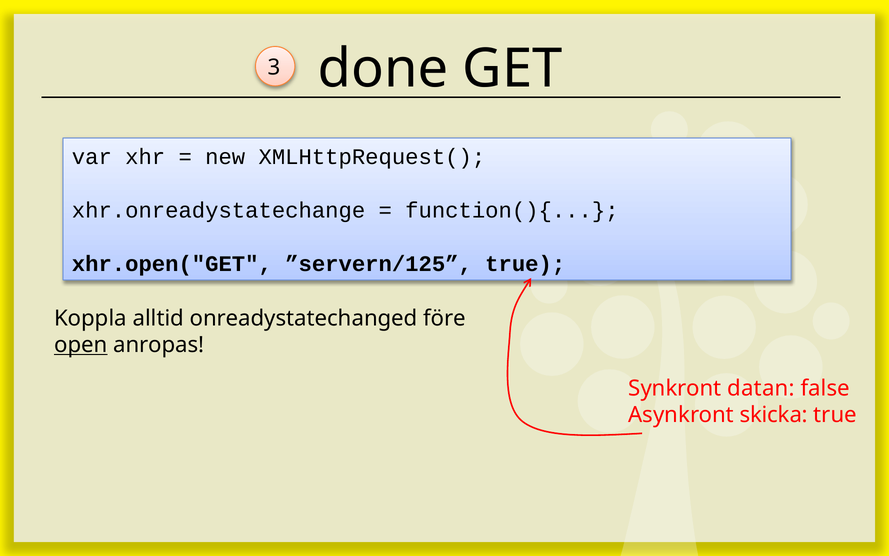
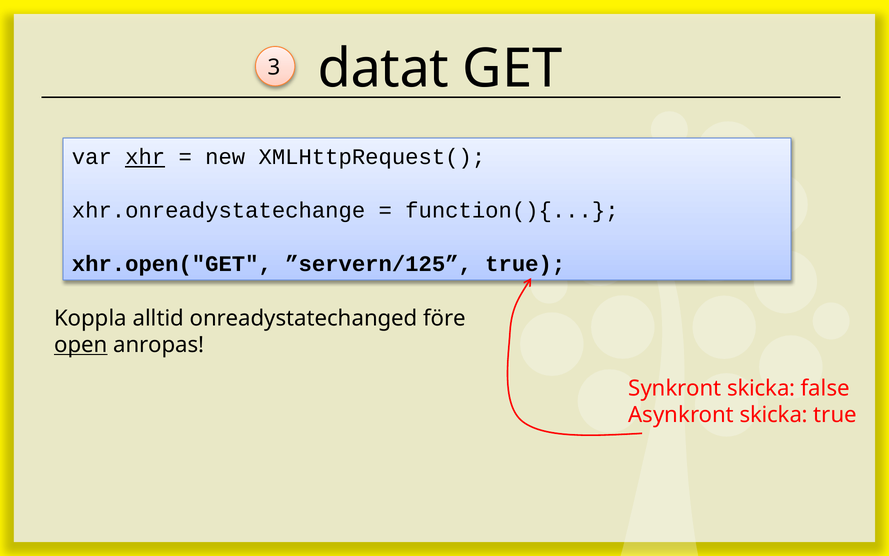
done: done -> datat (383, 69)
xhr underline: none -> present (145, 157)
Synkront datan: datan -> skicka (761, 388)
